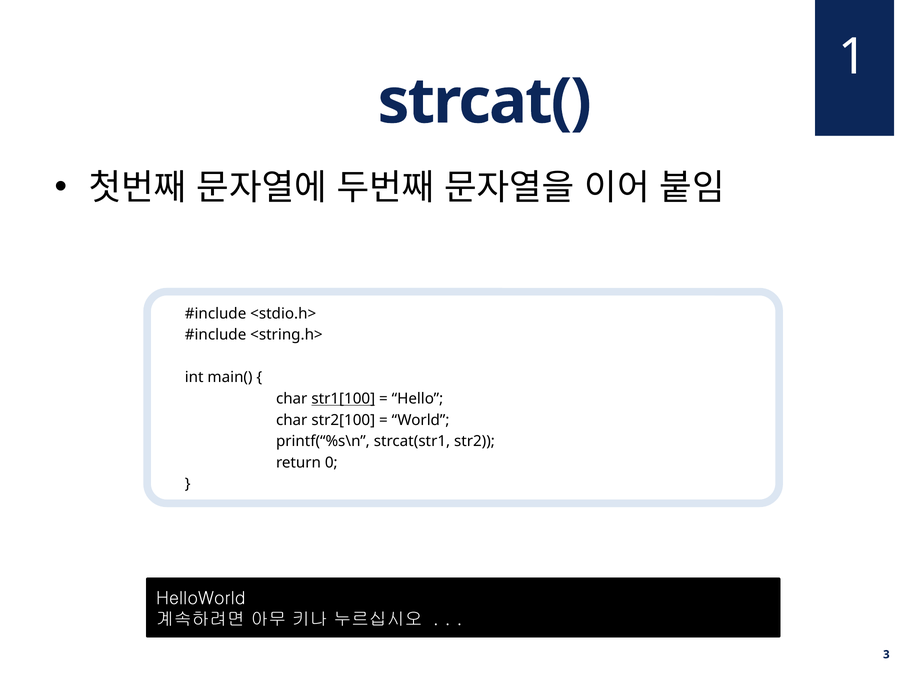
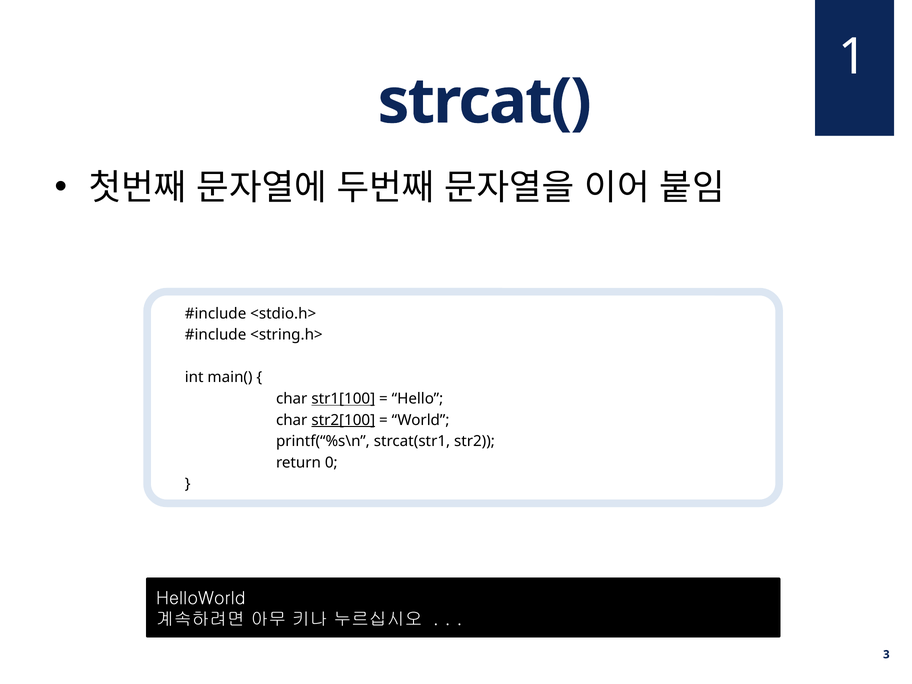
str2[100 underline: none -> present (343, 420)
